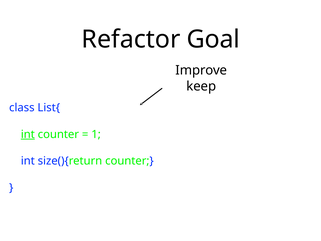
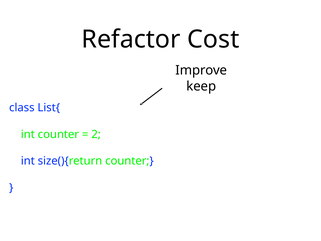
Goal: Goal -> Cost (213, 39)
int underline: present -> none (28, 134)
1: 1 -> 2 (96, 134)
